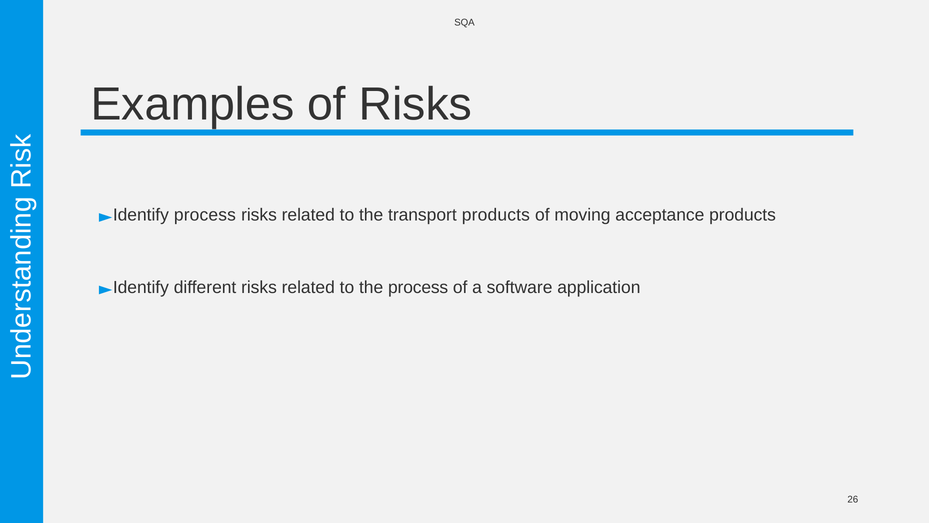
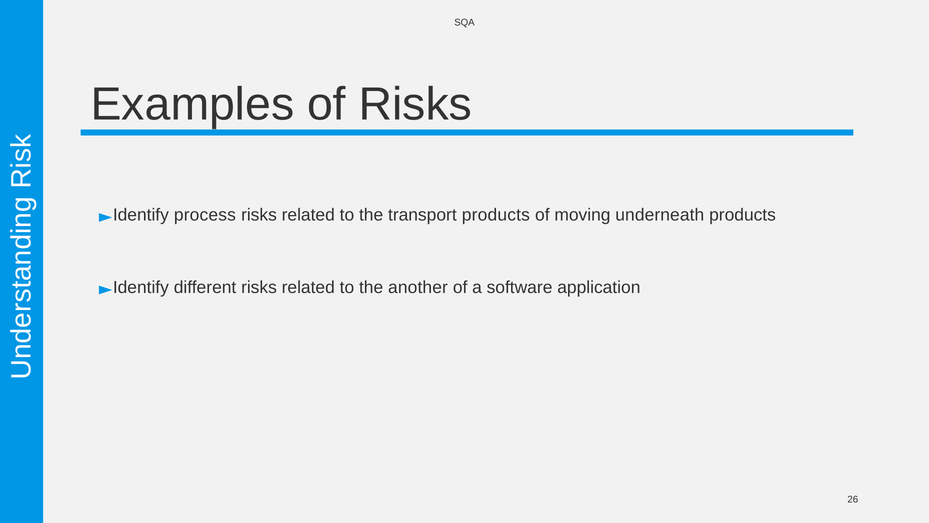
acceptance: acceptance -> underneath (660, 215)
the process: process -> another (418, 287)
